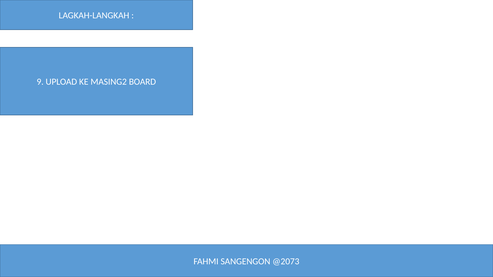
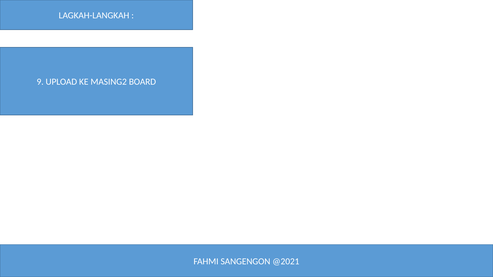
@2073: @2073 -> @2021 (286, 262)
